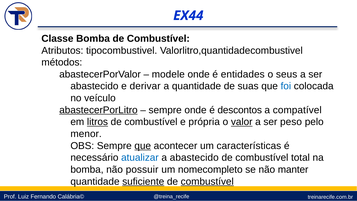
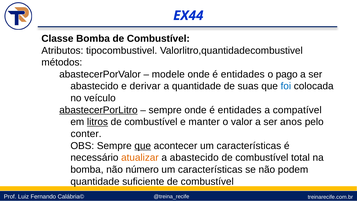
seus: seus -> pago (287, 74)
descontos: descontos -> entidades (240, 110)
própria: própria -> manter (204, 122)
valor underline: present -> none (242, 122)
peso: peso -> anos (291, 122)
menor: menor -> conter (86, 134)
atualizar colour: blue -> orange (140, 158)
possuir: possuir -> número (142, 169)
nomecompleto: nomecompleto -> características (210, 169)
manter: manter -> podem (293, 169)
suficiente underline: present -> none (143, 181)
combustível underline: present -> none (207, 181)
